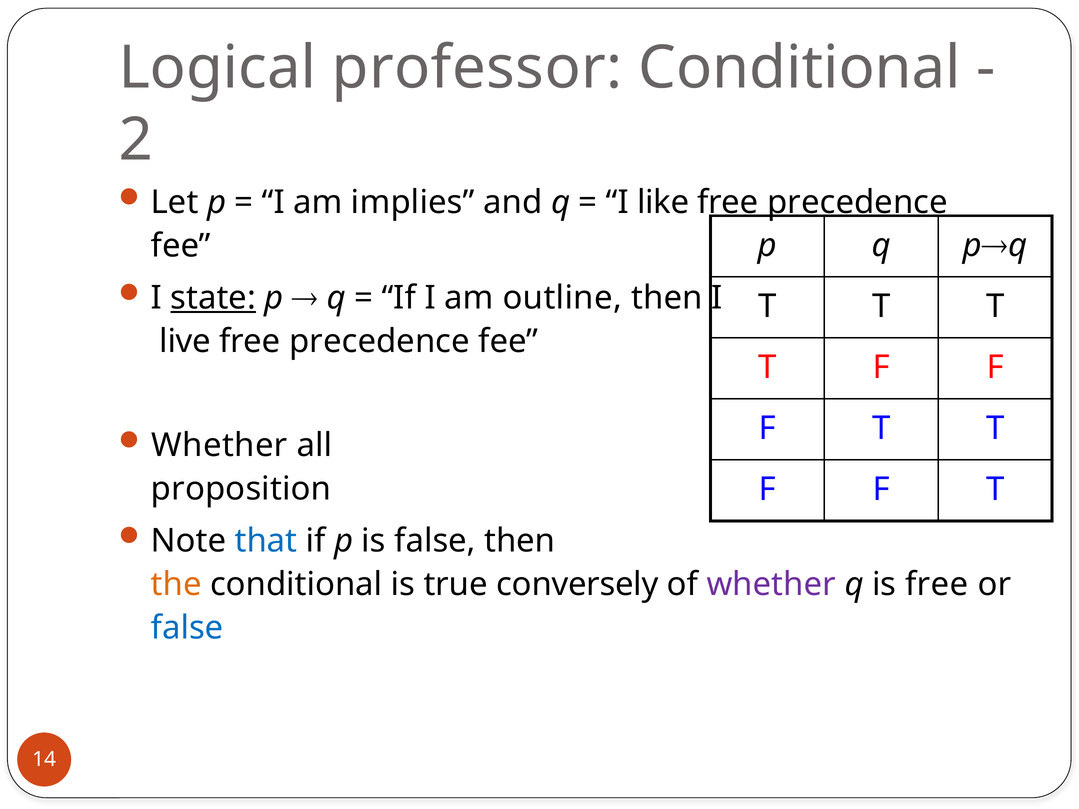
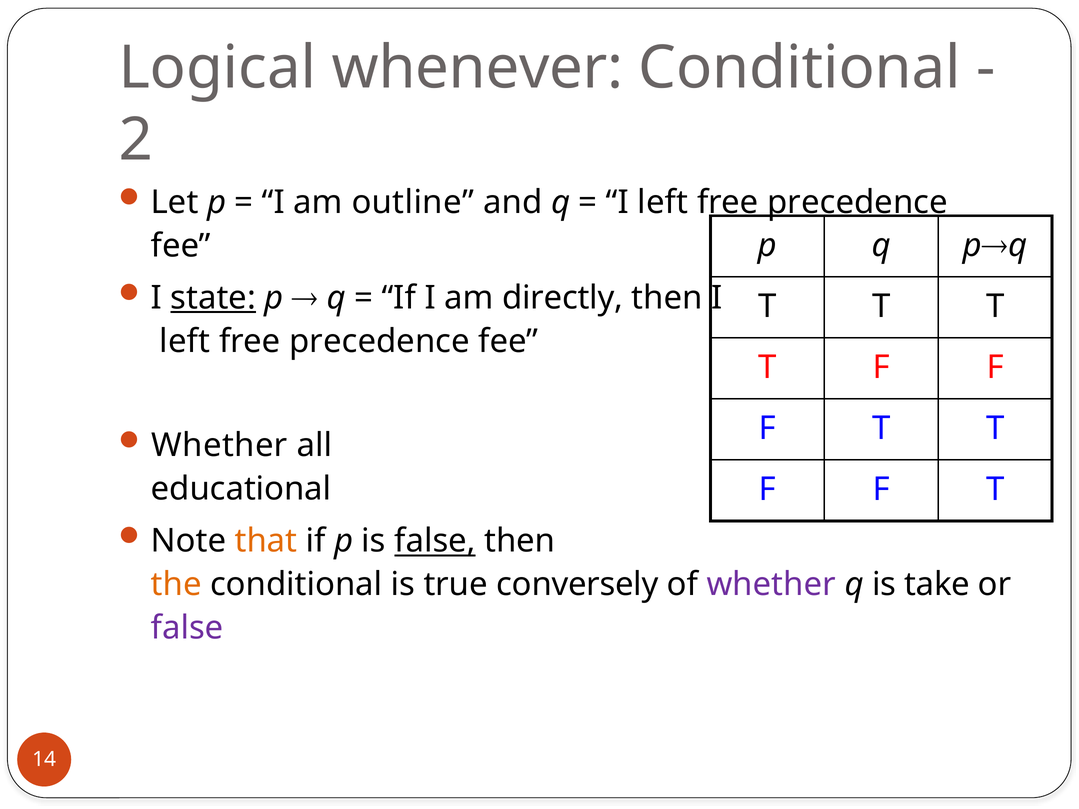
professor: professor -> whenever (477, 68)
implies: implies -> outline (413, 202)
like: like -> left (663, 202)
outline: outline -> directly (563, 298)
live: live -> left (185, 341)
proposition: proposition -> educational (241, 489)
that colour: blue -> orange (266, 541)
false underline: none -> present (435, 541)
is free: free -> take (937, 585)
false colour: blue -> purple (187, 628)
